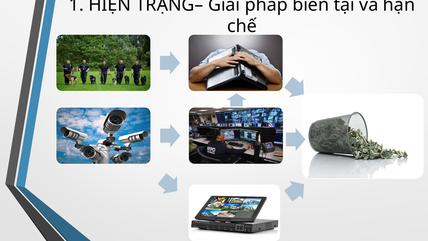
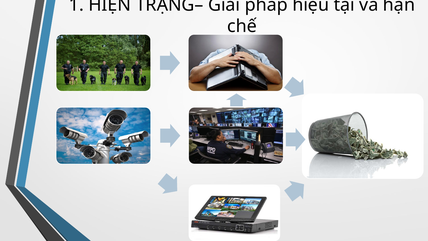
biến: biến -> hiệu (311, 5)
